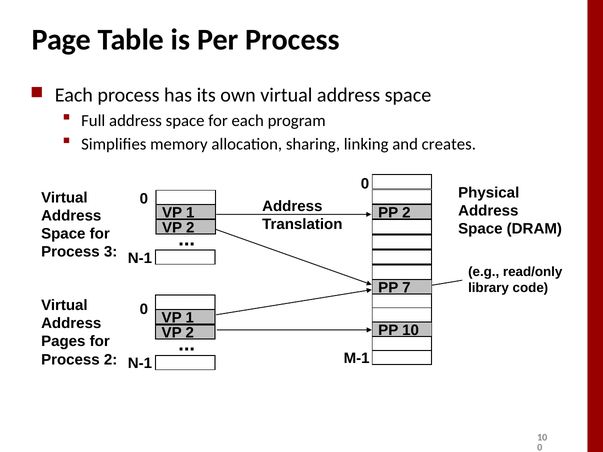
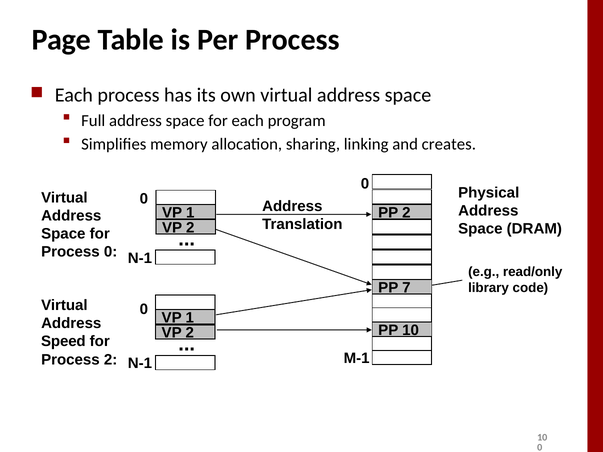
Process 3: 3 -> 0 (111, 252)
Pages: Pages -> Speed (63, 342)
